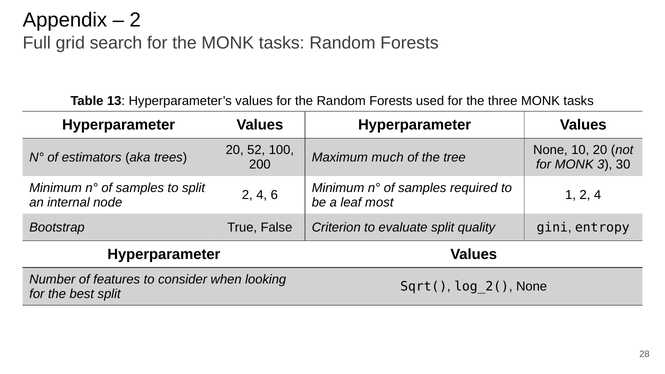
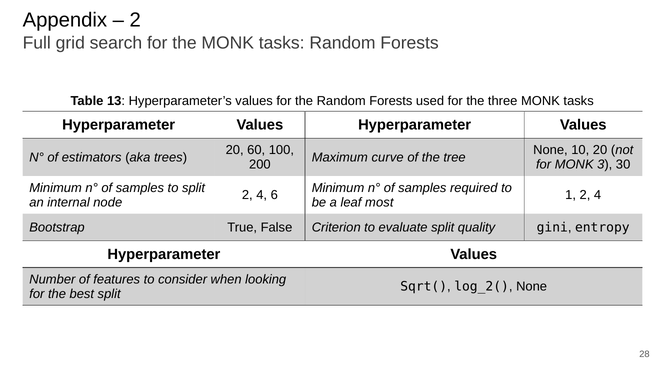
52: 52 -> 60 (256, 150)
much: much -> curve (388, 157)
